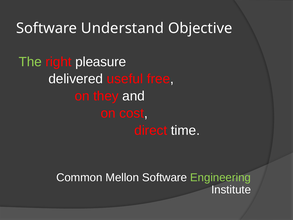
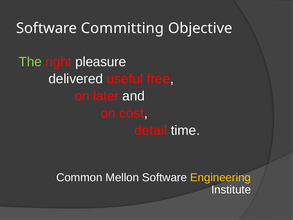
Understand: Understand -> Committing (122, 28)
they: they -> later (106, 96)
direct: direct -> detail (151, 130)
Engineering colour: light green -> yellow (221, 177)
